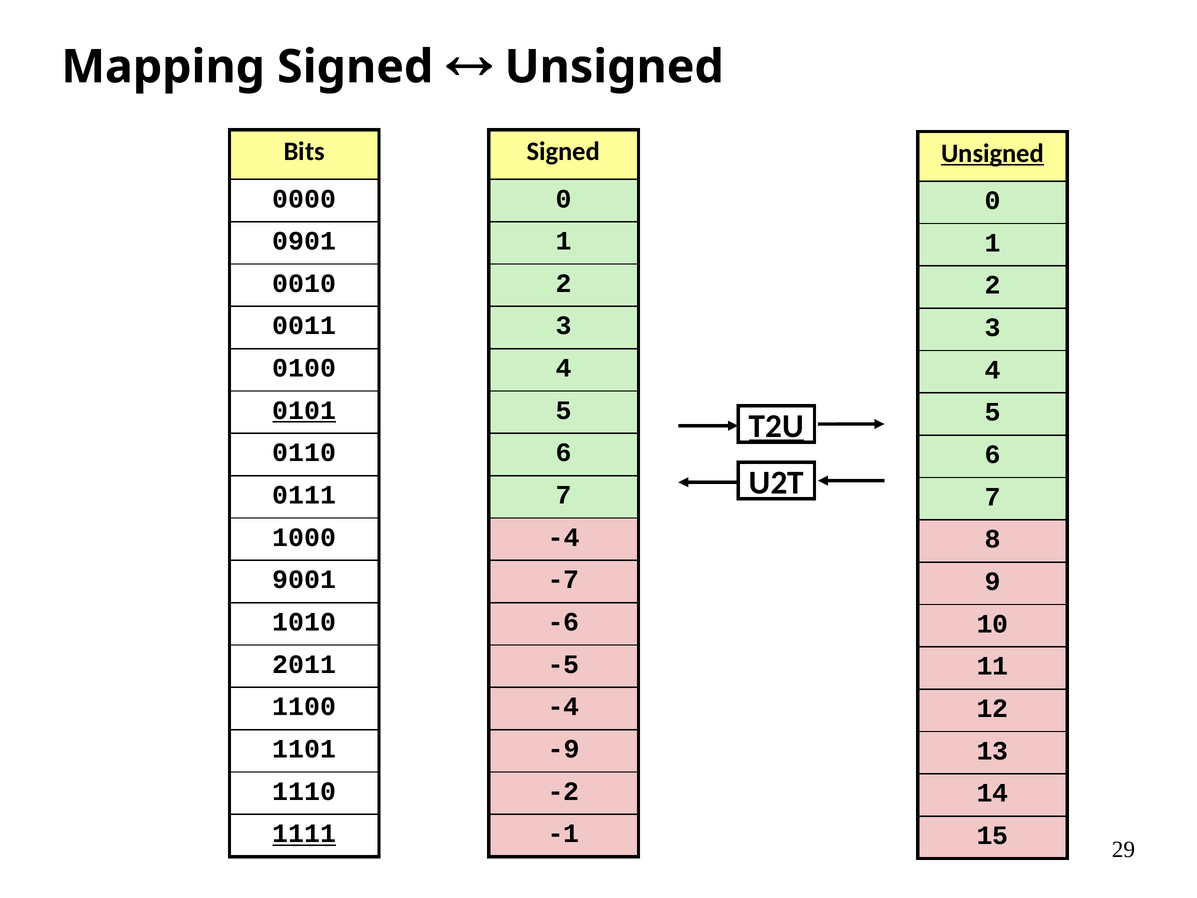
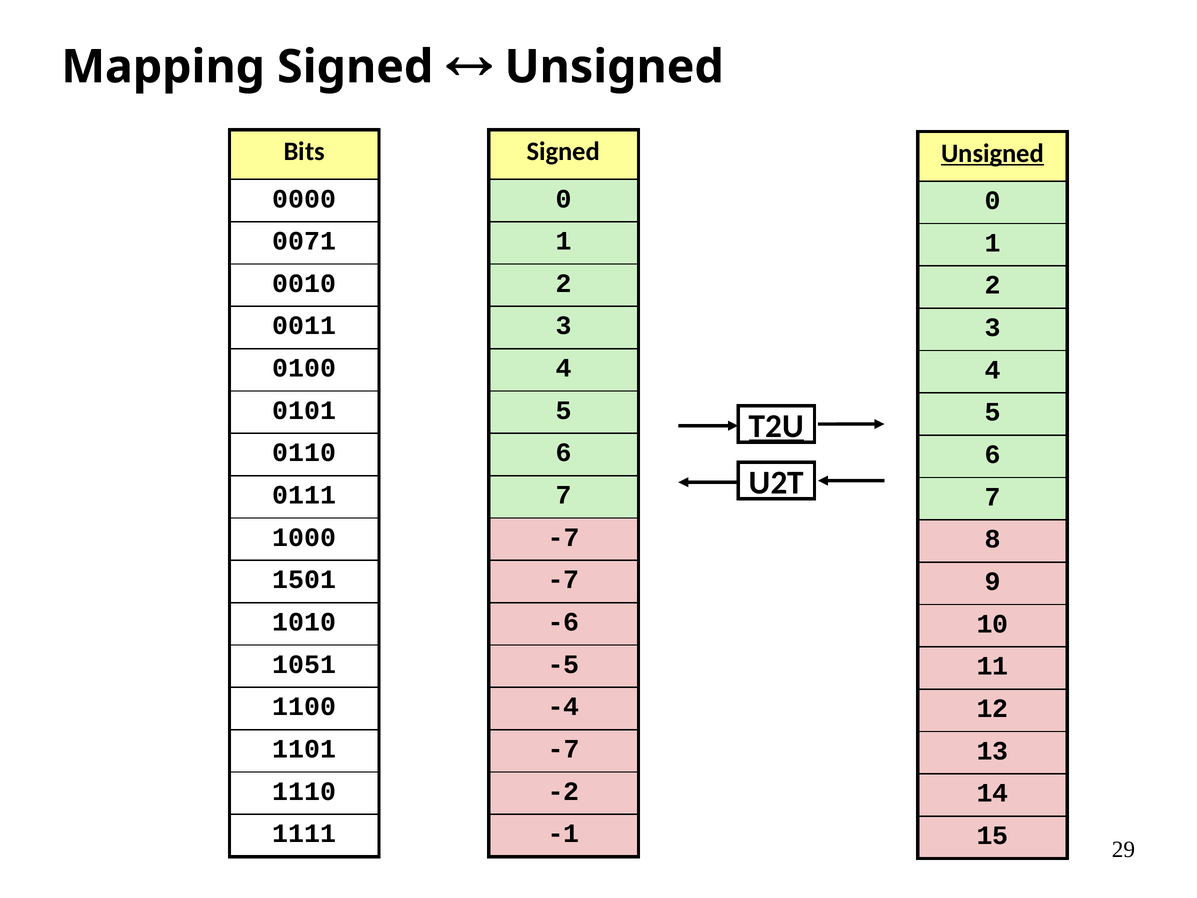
0901: 0901 -> 0071 (304, 241)
0101 underline: present -> none (304, 410)
-4: -4 -> -7 (564, 537)
9001: 9001 -> 1501 (304, 580)
2011: 2011 -> 1051 (304, 664)
-9: -9 -> -7 (564, 749)
1111 underline: present -> none (304, 833)
